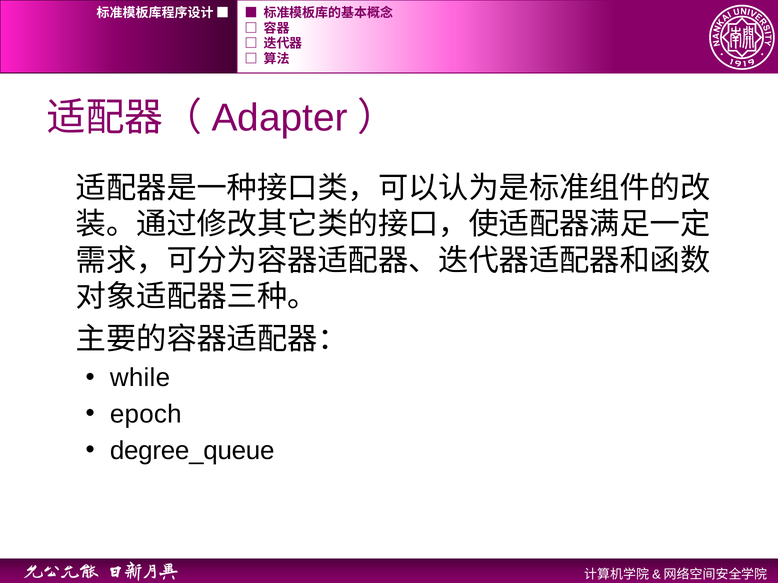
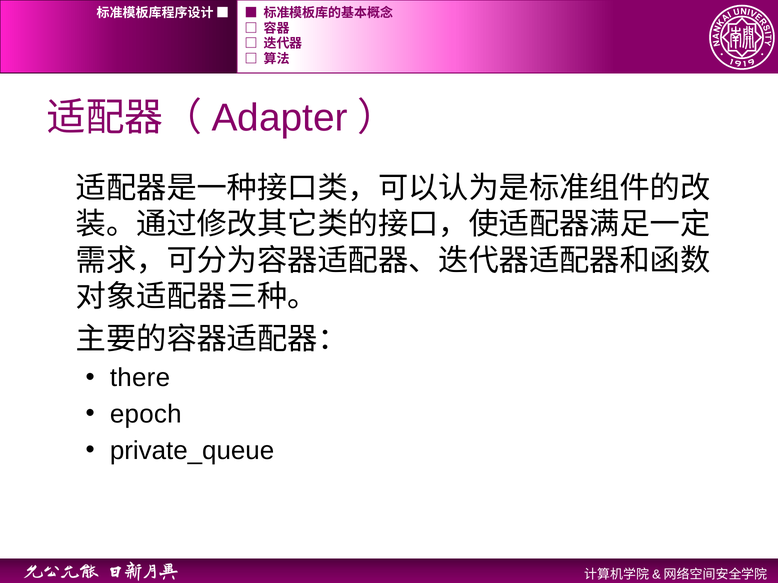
while: while -> there (140, 378)
degree_queue: degree_queue -> private_queue (192, 451)
